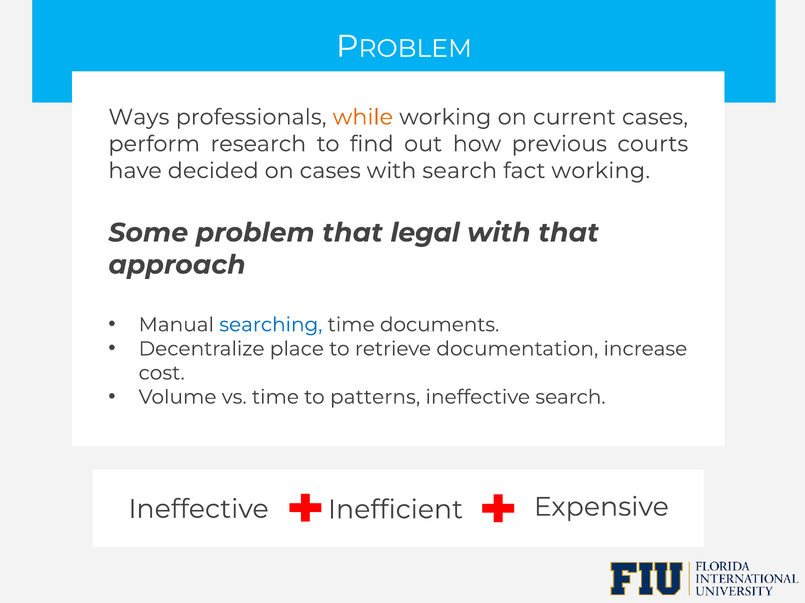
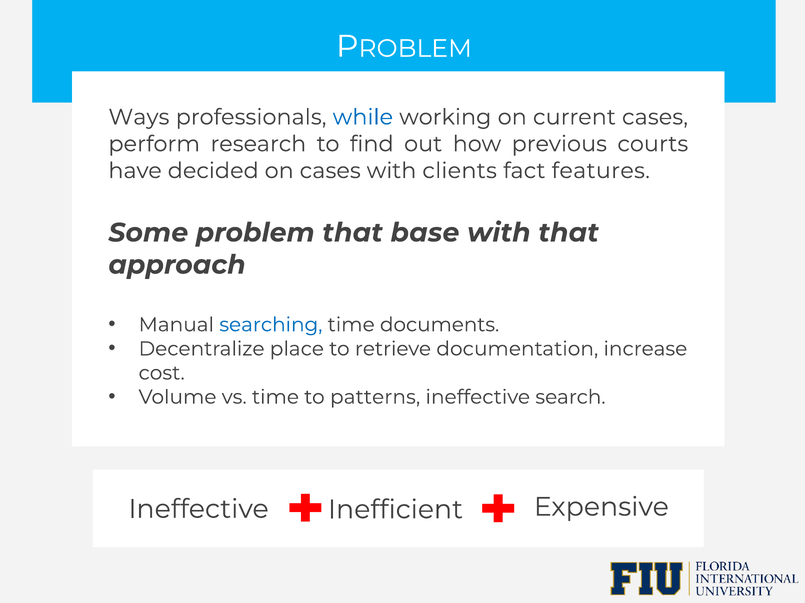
while colour: orange -> blue (363, 117)
with search: search -> clients (460, 171)
fact working: working -> features (601, 171)
legal: legal -> base (425, 233)
